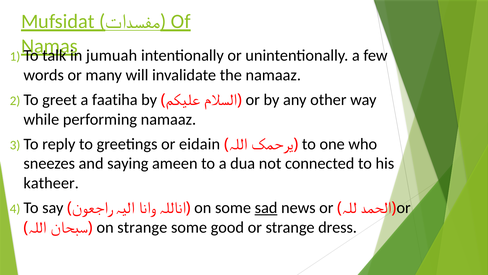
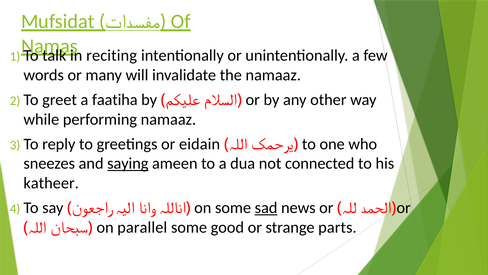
jumuah: jumuah -> reciting (112, 55)
saying underline: none -> present (128, 163)
on strange: strange -> parallel (142, 227)
dress: dress -> parts (337, 227)
